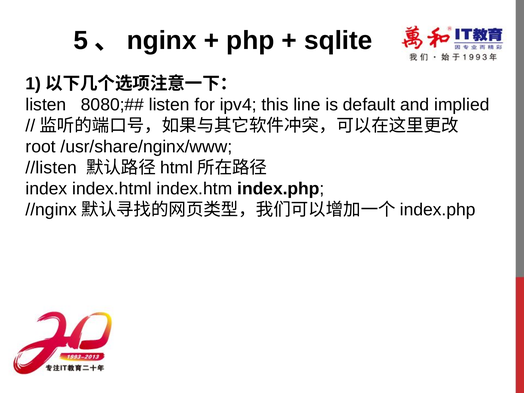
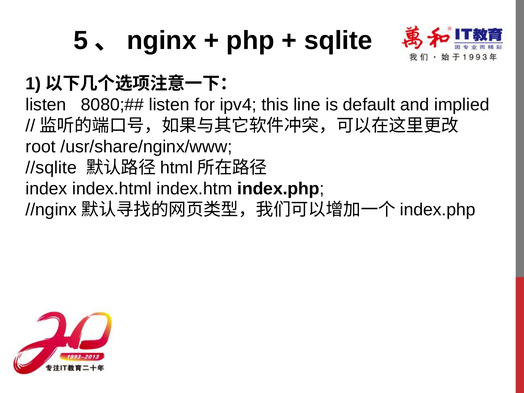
//listen: //listen -> //sqlite (51, 168)
